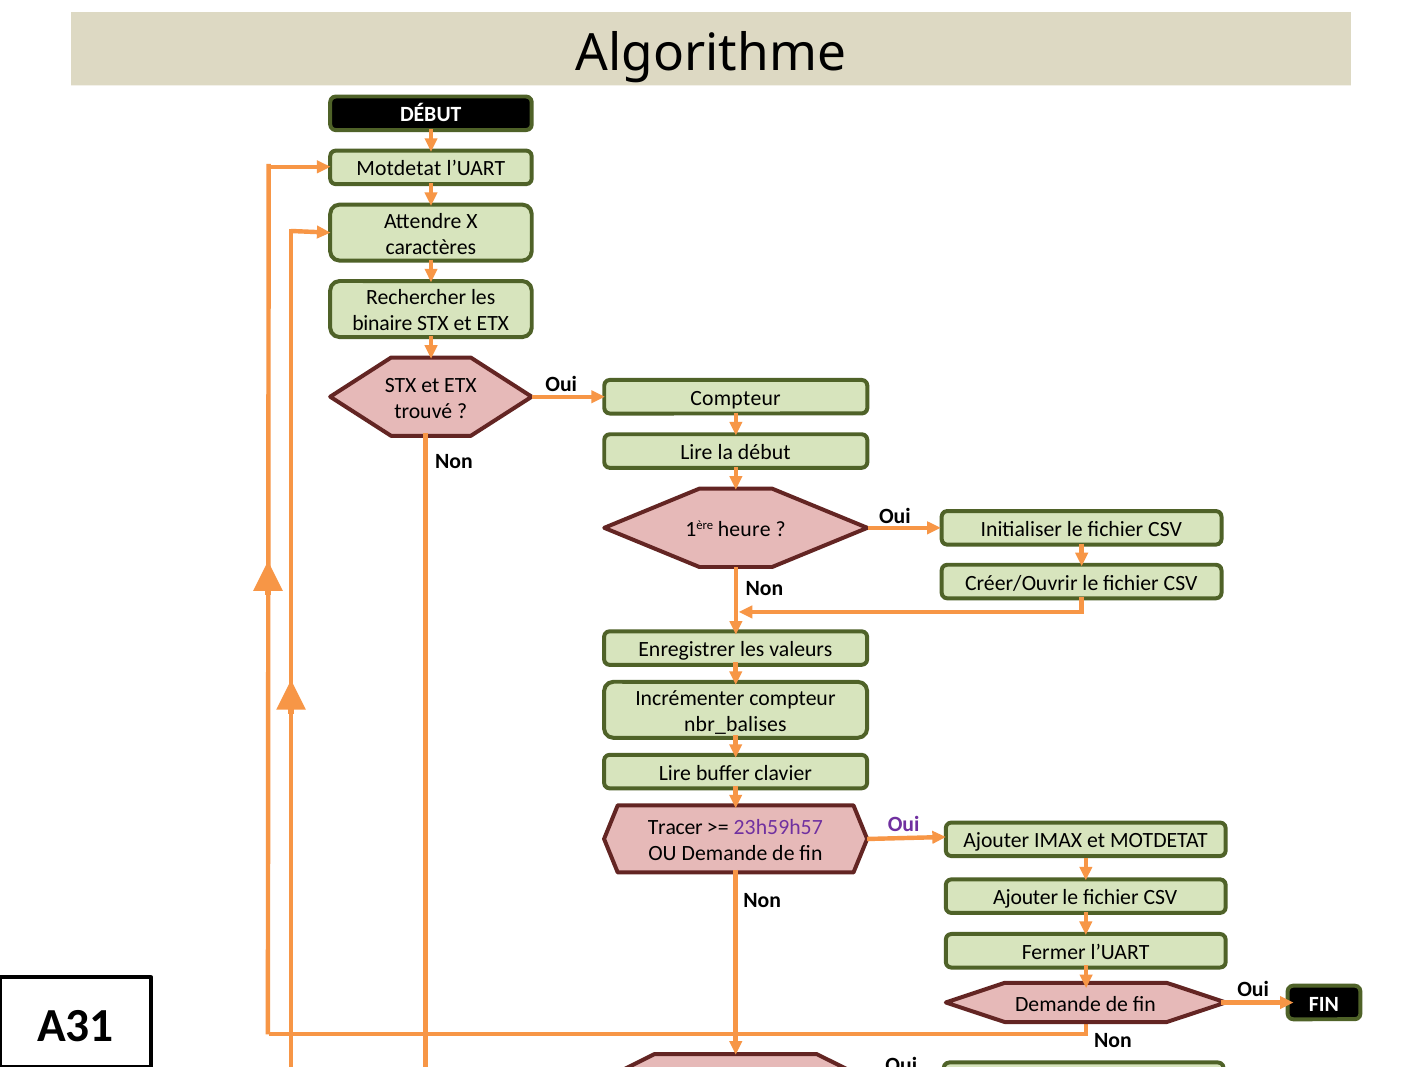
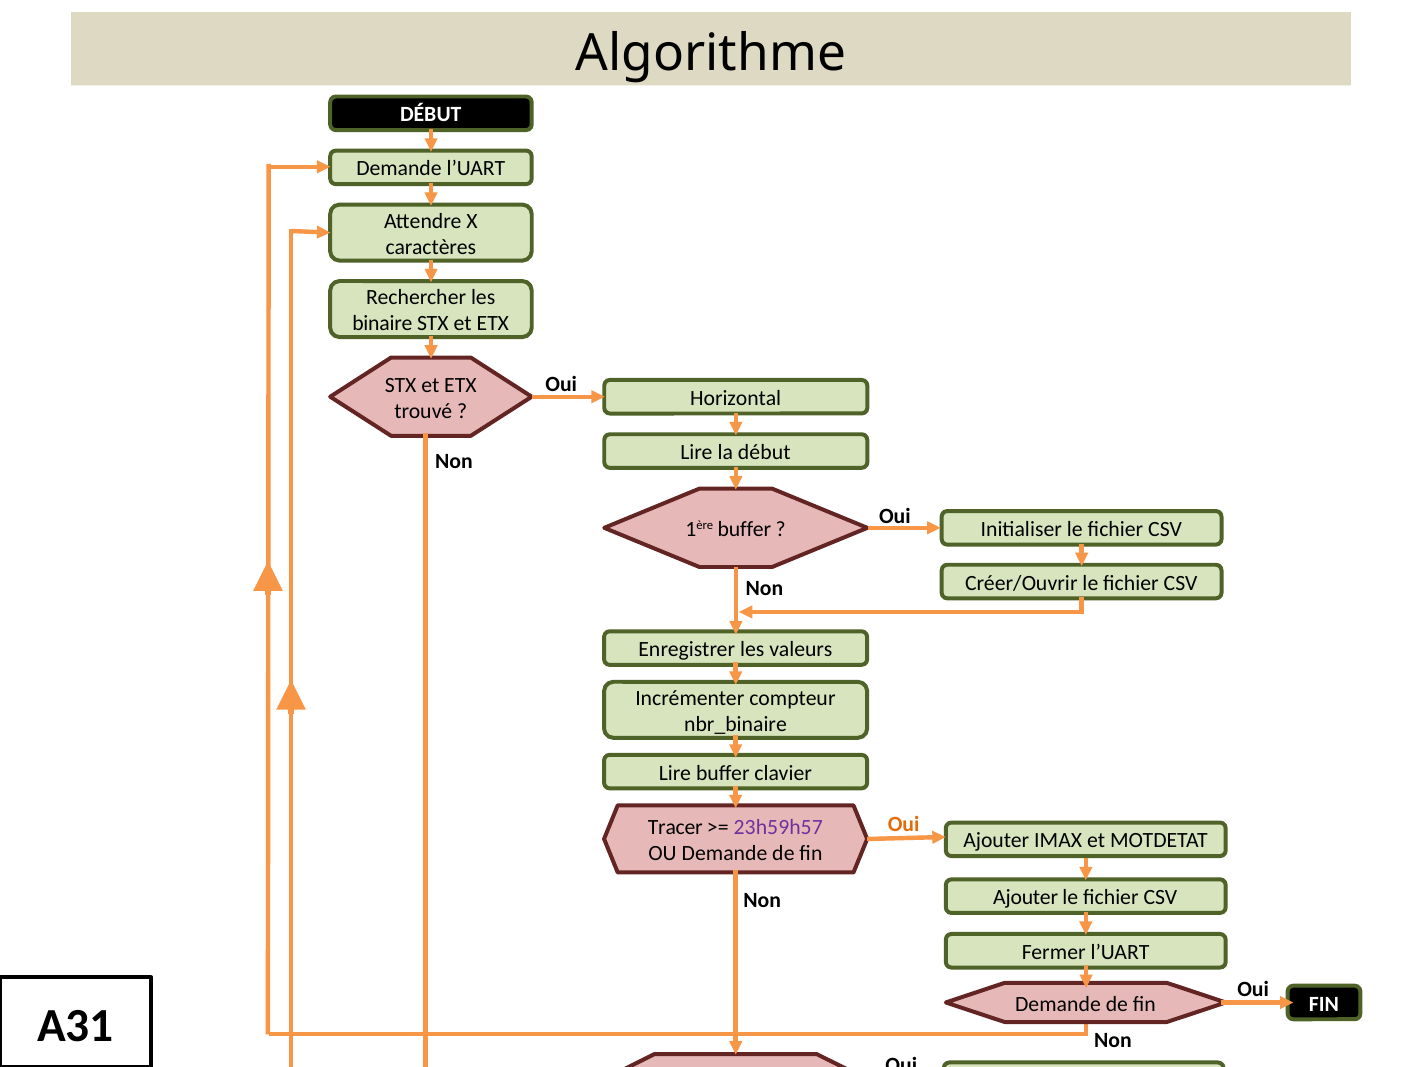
Motdetat: Motdetat -> Demande (399, 169)
Compteur: Compteur -> Horizontal (736, 398)
1ère heure: heure -> buffer (744, 529)
nbr_balises: nbr_balises -> nbr_binaire (735, 724)
Oui colour: purple -> orange (904, 824)
